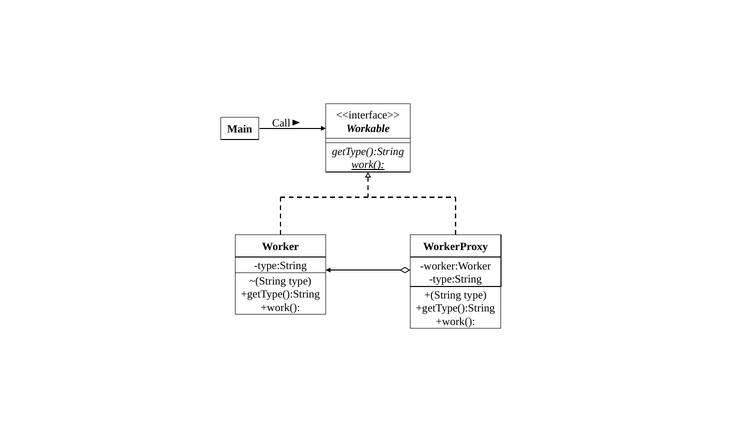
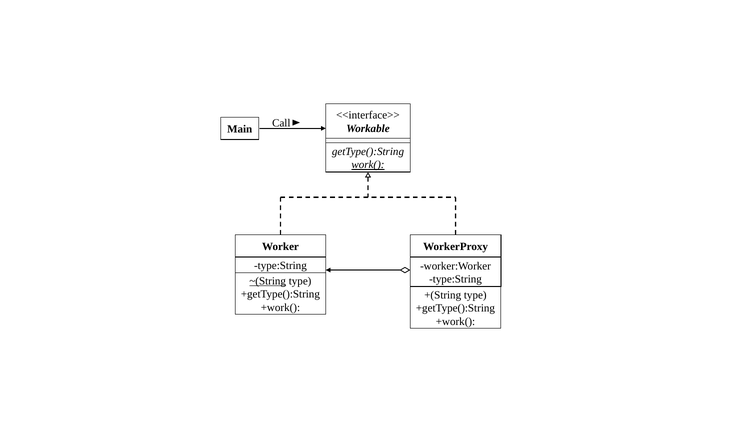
~(String underline: none -> present (268, 281)
